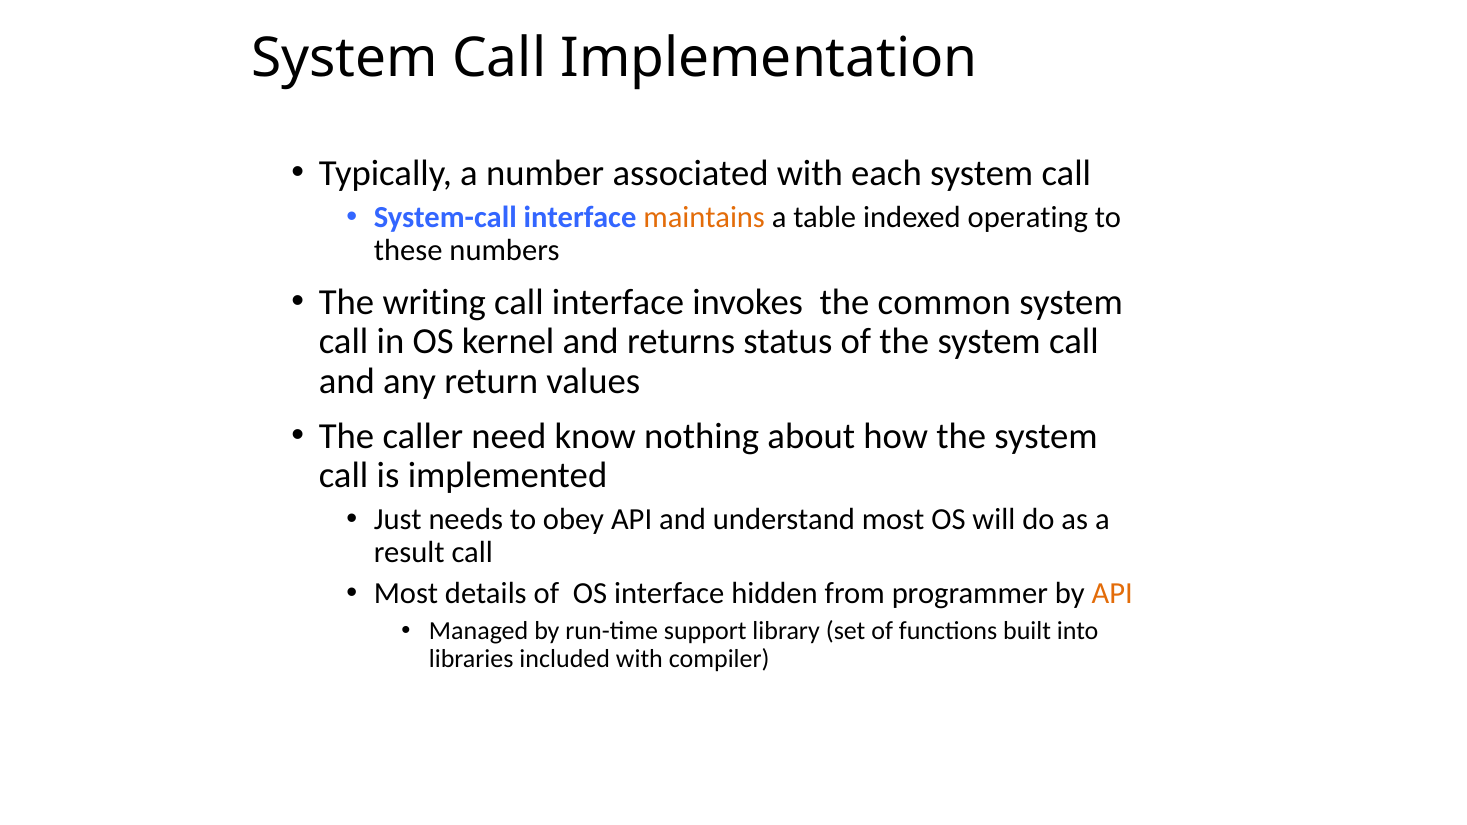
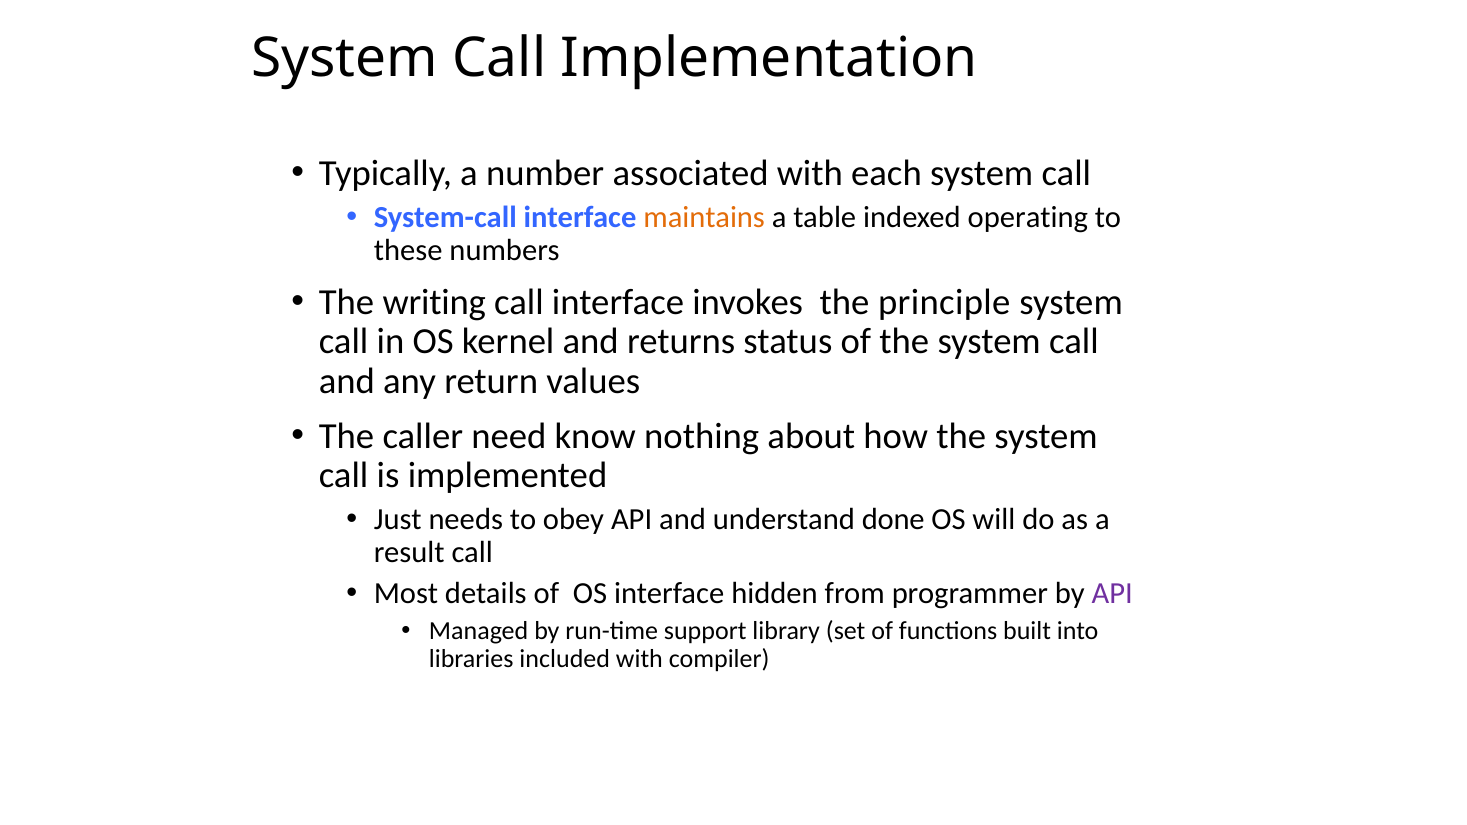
common: common -> principle (944, 302)
understand most: most -> done (893, 520)
API colour: orange -> purple (1112, 593)
